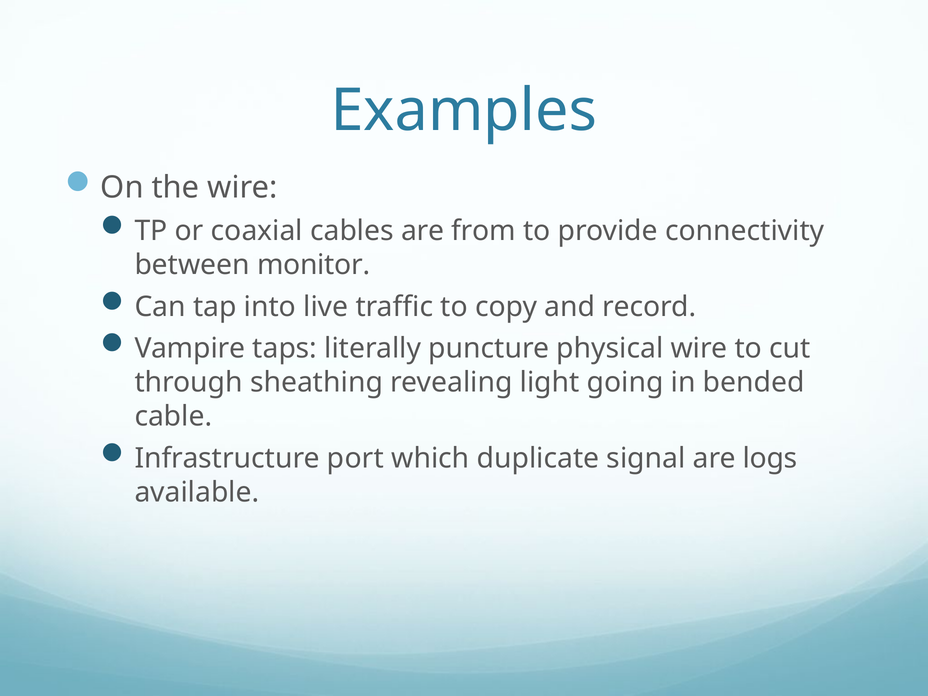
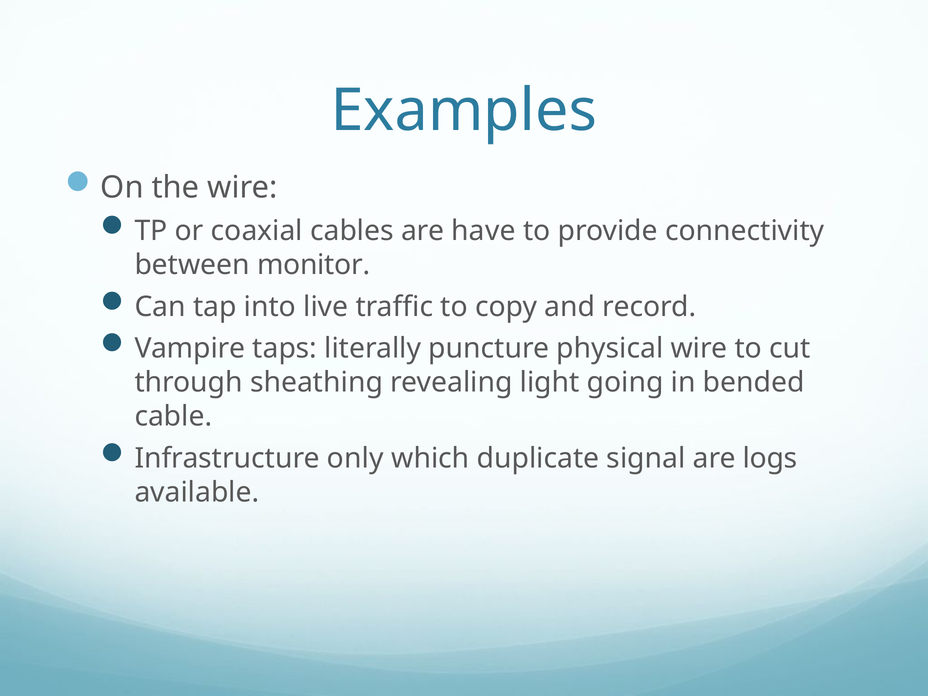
from: from -> have (483, 231)
port: port -> only (355, 458)
